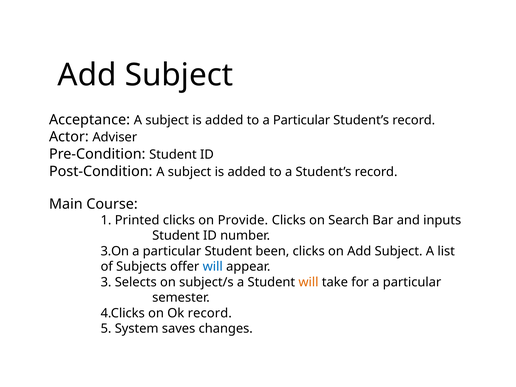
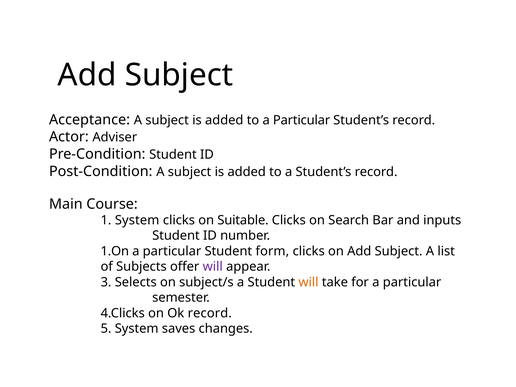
1 Printed: Printed -> System (137, 220)
Provide: Provide -> Suitable (243, 220)
3.On: 3.On -> 1.On (115, 251)
been: been -> form (272, 251)
will colour: blue -> purple (213, 267)
